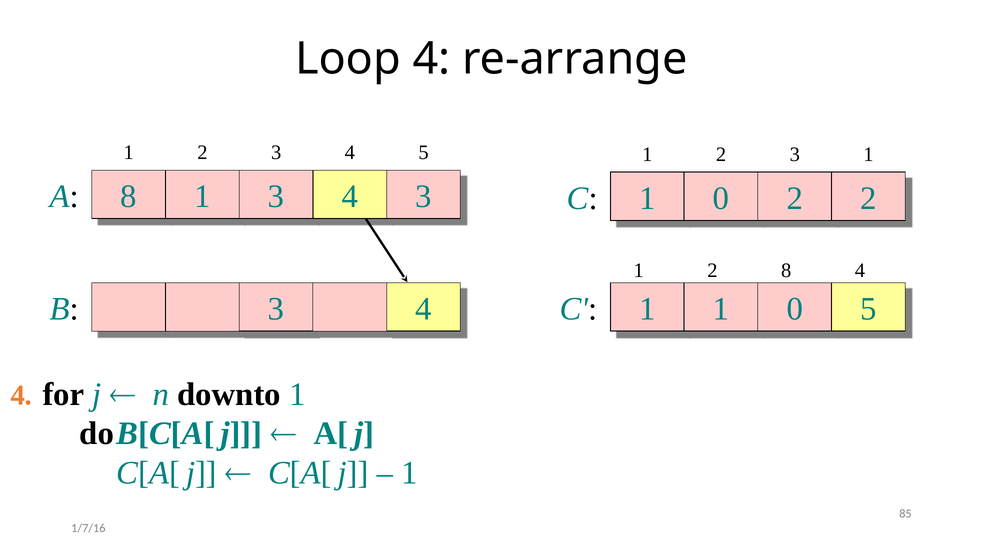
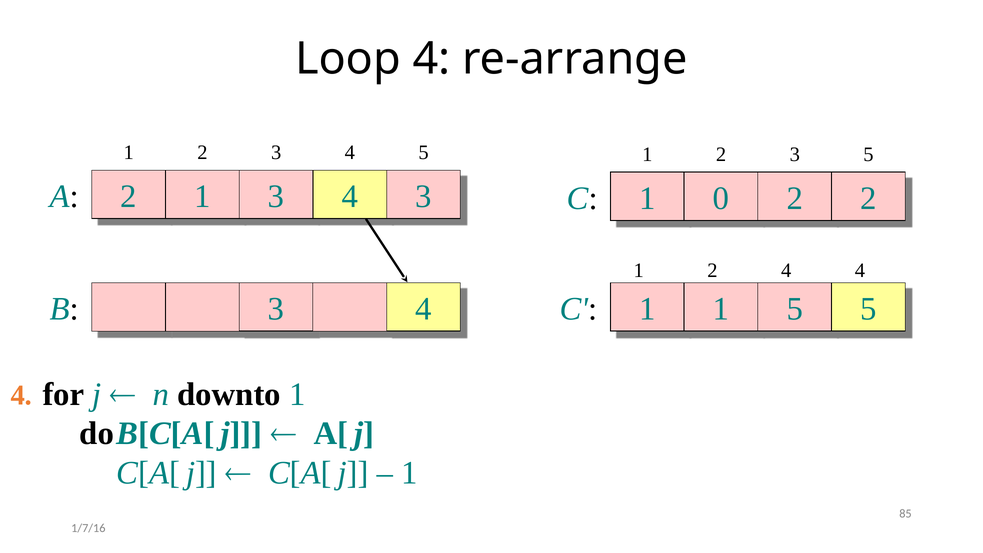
3 1: 1 -> 5 (868, 155)
A 8: 8 -> 2 (129, 197)
2 8: 8 -> 4 (786, 270)
1 1 0: 0 -> 5 (795, 309)
